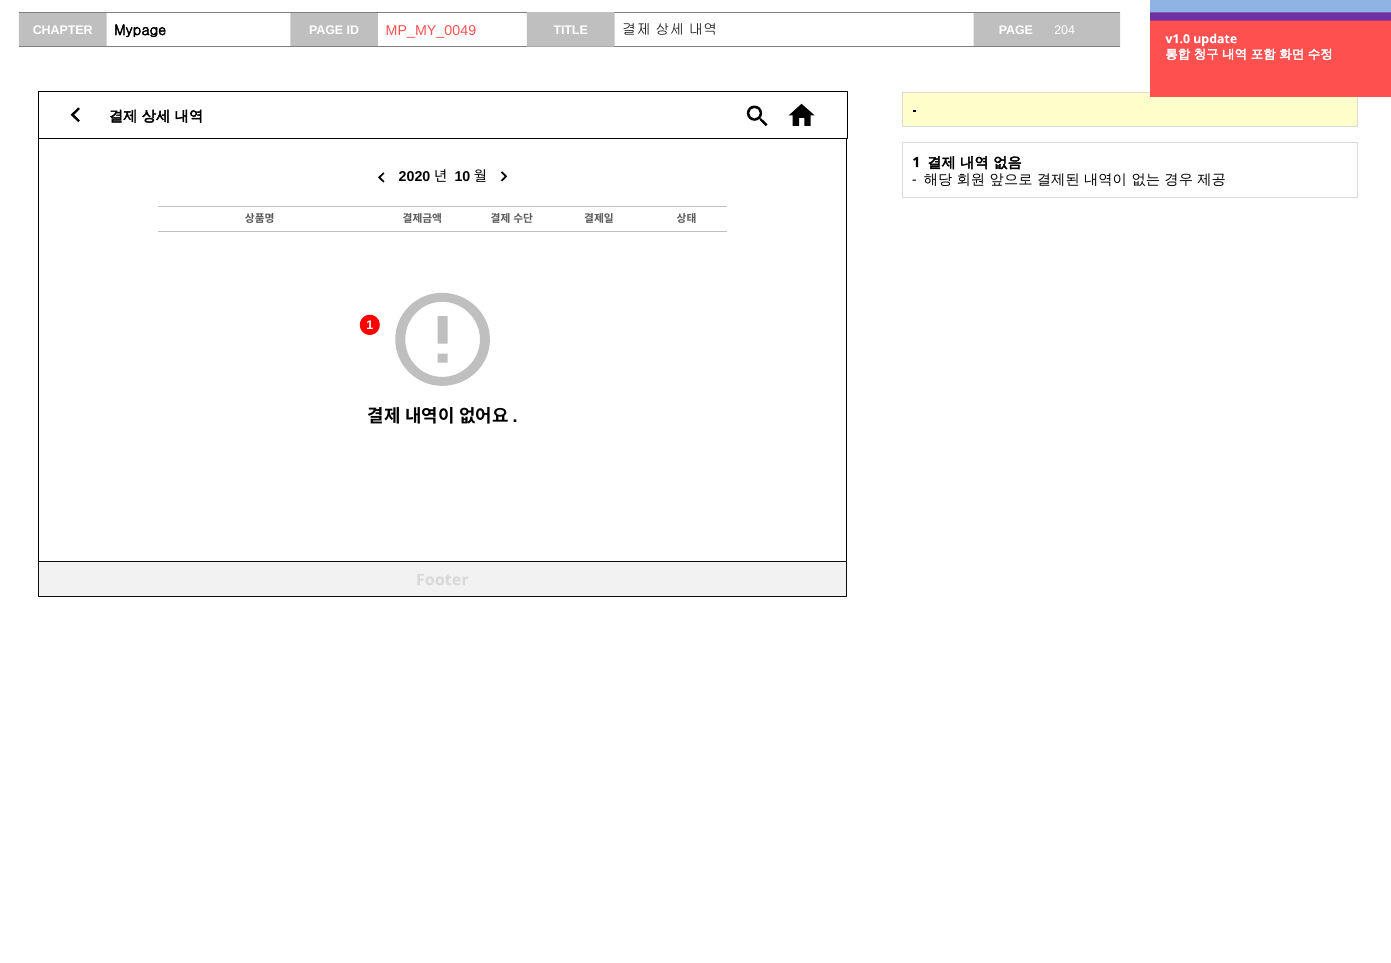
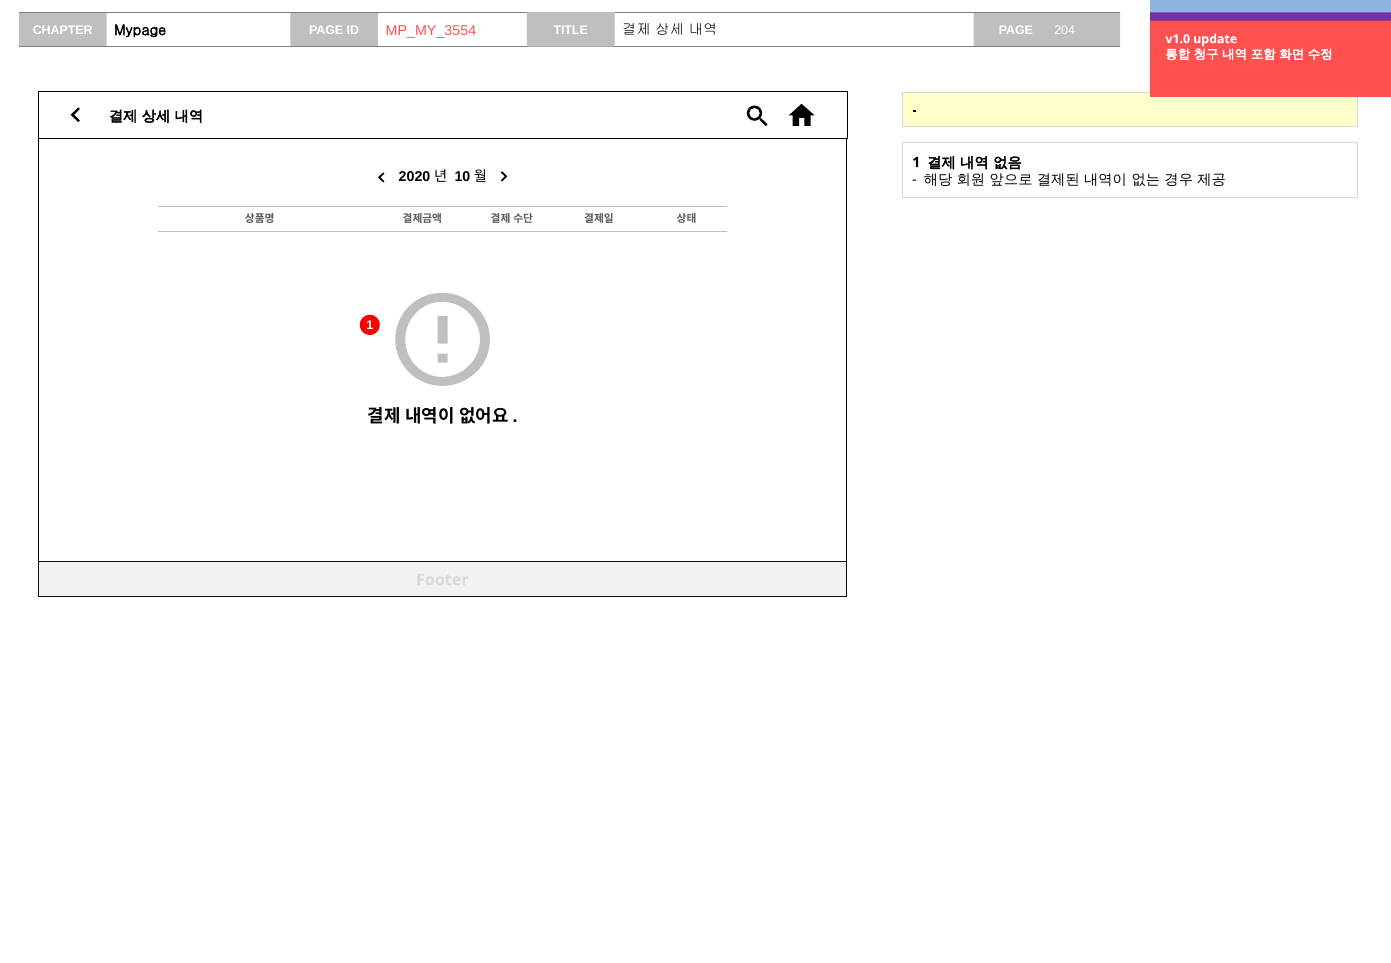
MP_MY_0049: MP_MY_0049 -> MP_MY_3554 (431, 30)
